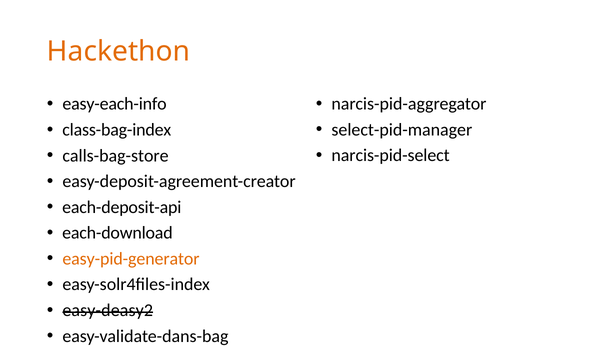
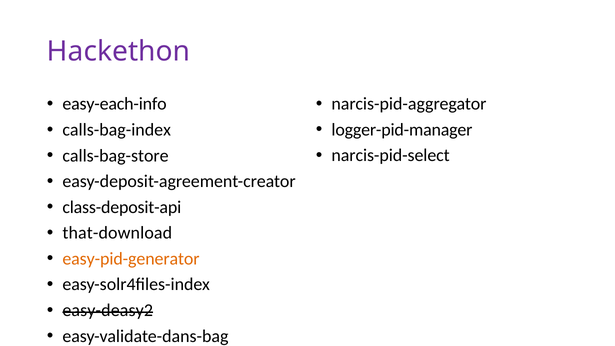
Hackethon colour: orange -> purple (118, 52)
select-pid-manager: select-pid-manager -> logger-pid-manager (402, 130)
class-bag-index: class-bag-index -> calls-bag-index (117, 130)
each-deposit-api: each-deposit-api -> class-deposit-api (122, 207)
each-download: each-download -> that-download (117, 233)
